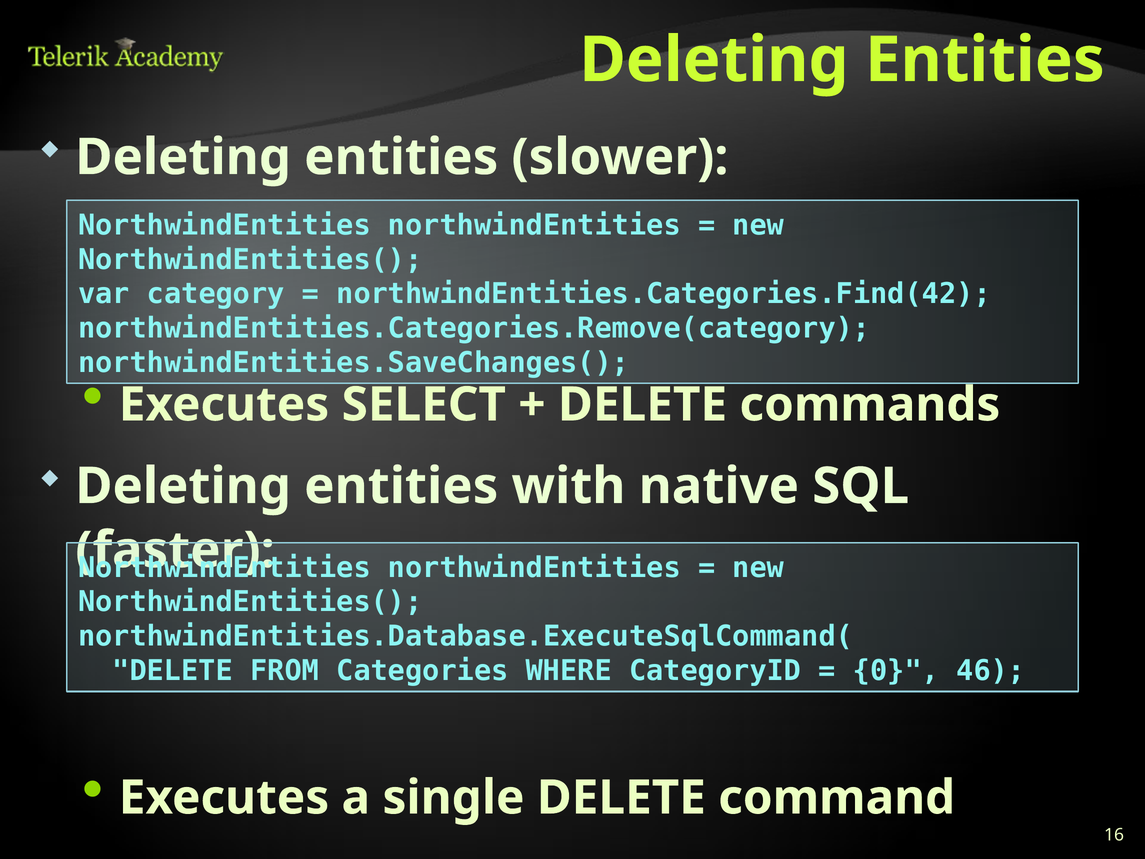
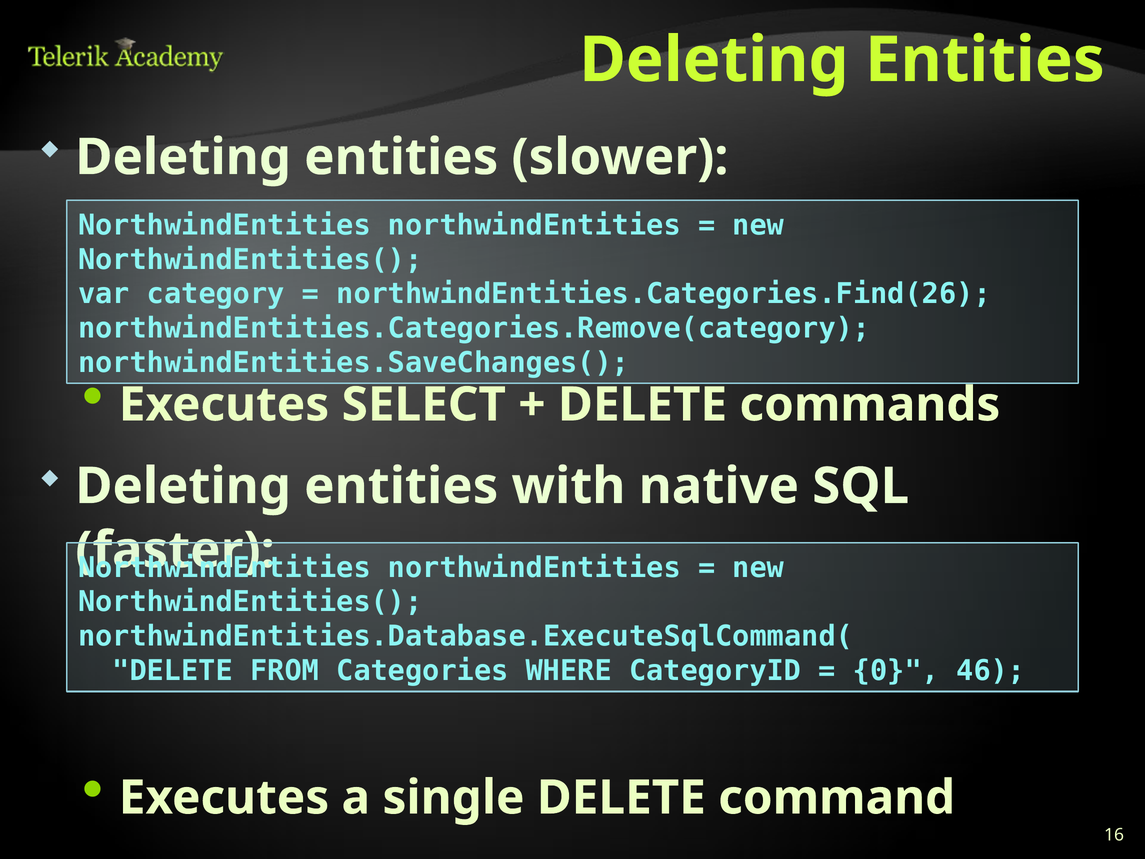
northwindEntities.Categories.Find(42: northwindEntities.Categories.Find(42 -> northwindEntities.Categories.Find(26 (664, 294)
